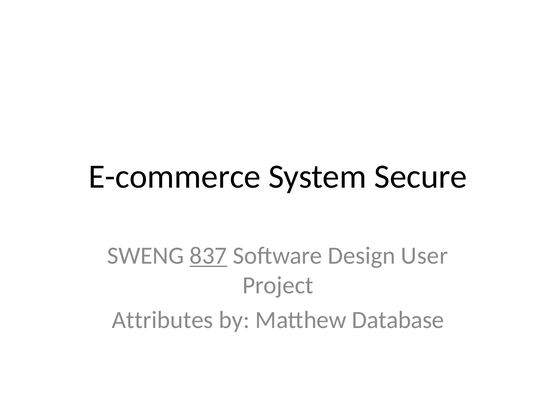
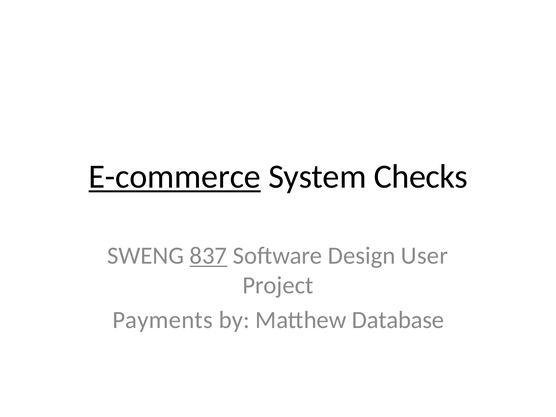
E-commerce underline: none -> present (175, 177)
Secure: Secure -> Checks (421, 177)
Attributes: Attributes -> Payments (163, 320)
